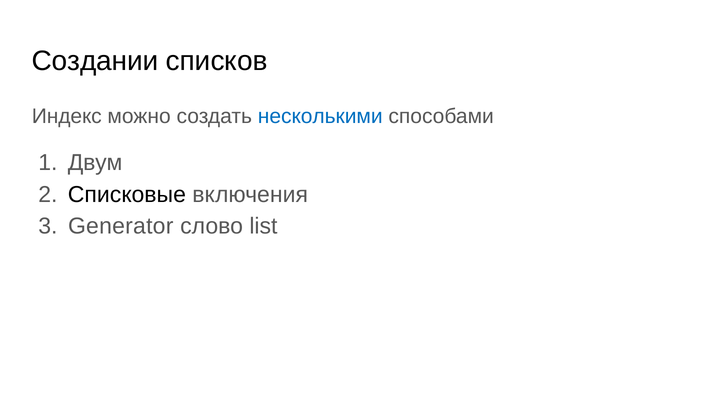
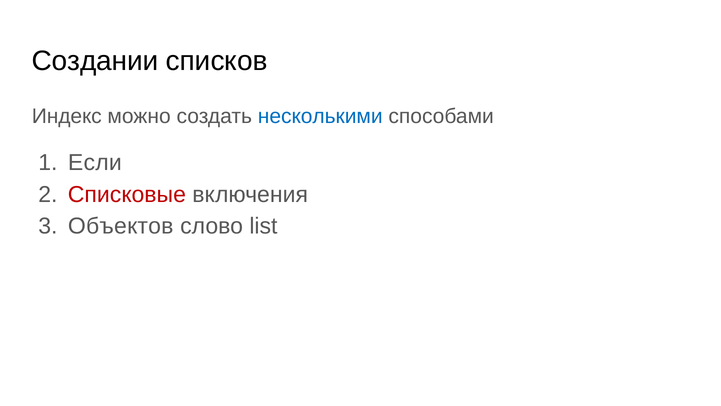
Двум: Двум -> Если (95, 163)
Списковые colour: black -> red (127, 194)
Generator: Generator -> Объектов (121, 226)
